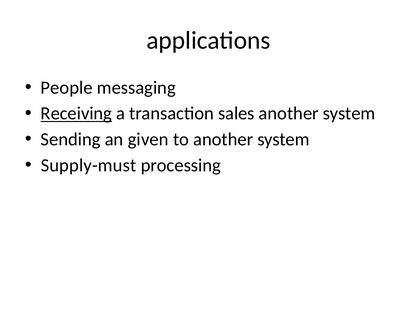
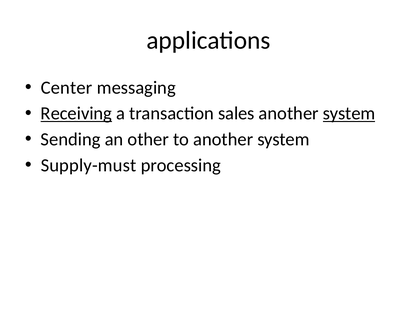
People: People -> Center (67, 87)
system underline: none -> present (349, 113)
given: given -> other (148, 139)
